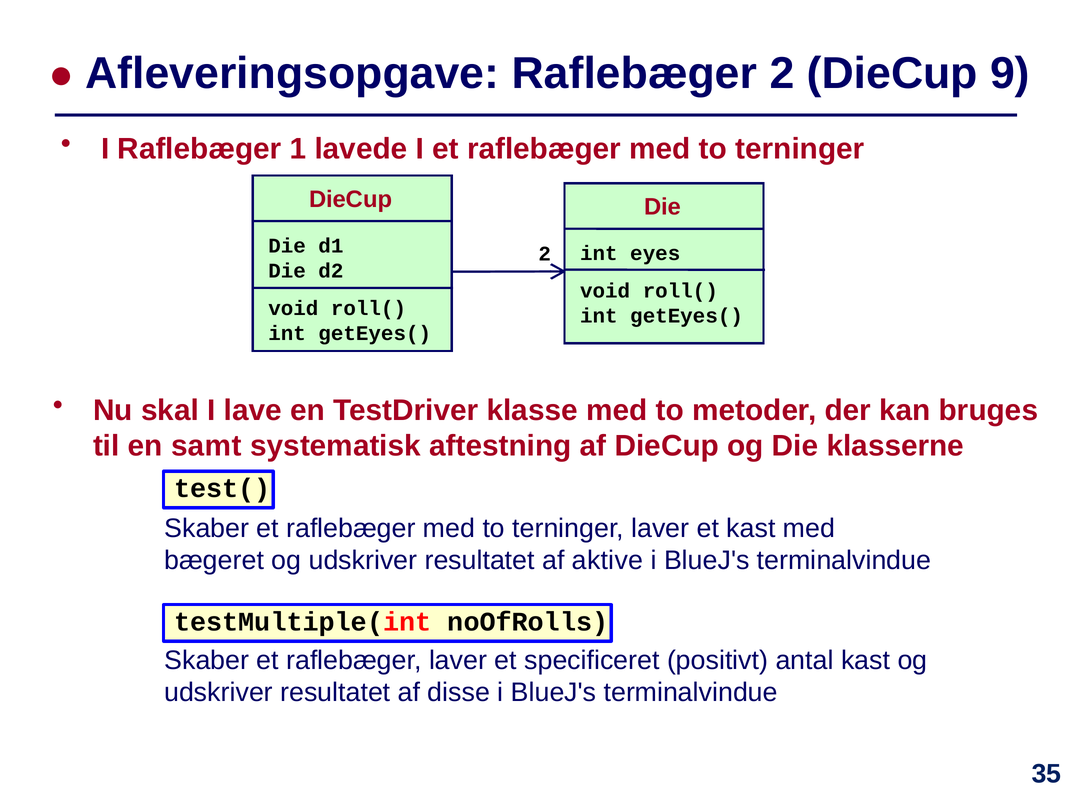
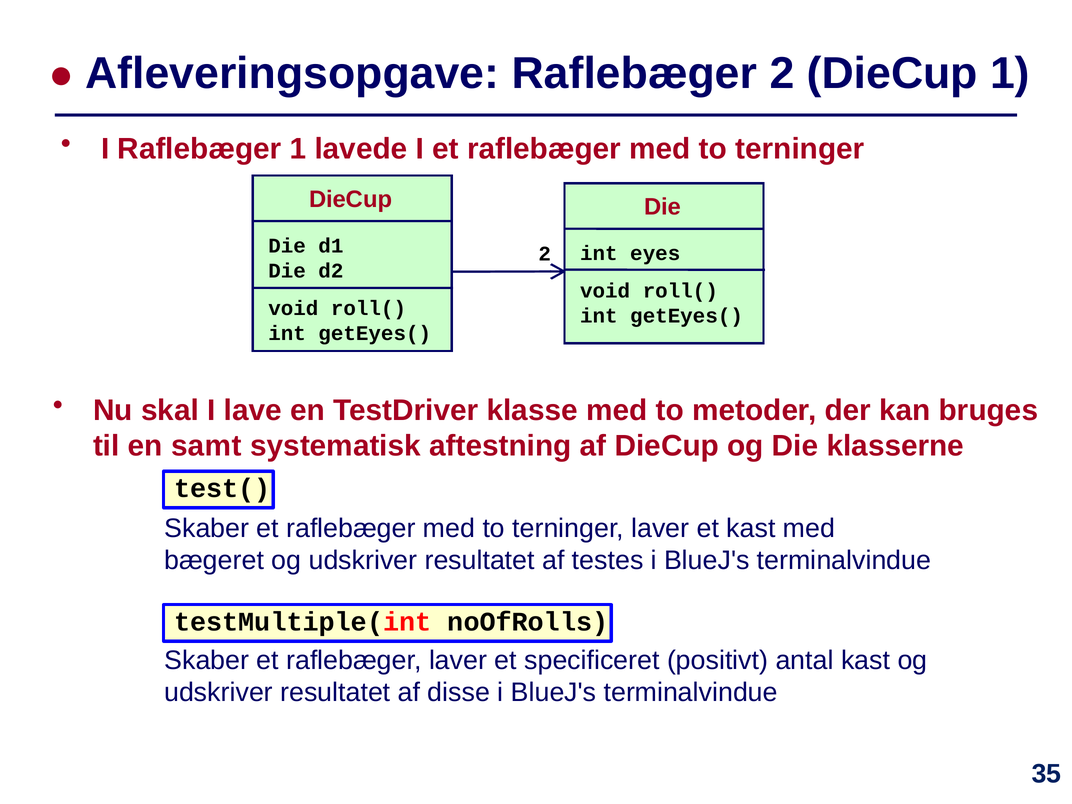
DieCup 9: 9 -> 1 (1010, 74)
aktive: aktive -> testes (608, 560)
